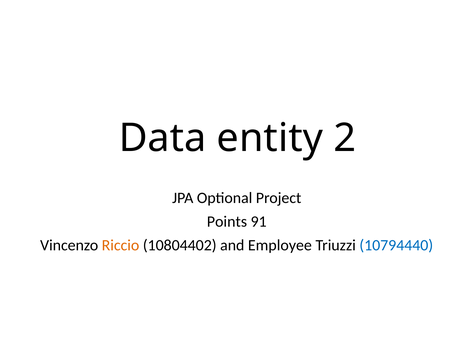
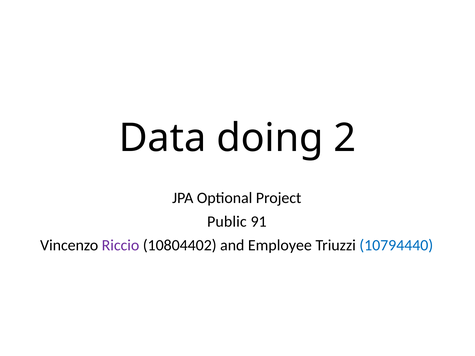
entity: entity -> doing (270, 138)
Points: Points -> Public (227, 222)
Riccio colour: orange -> purple (121, 245)
